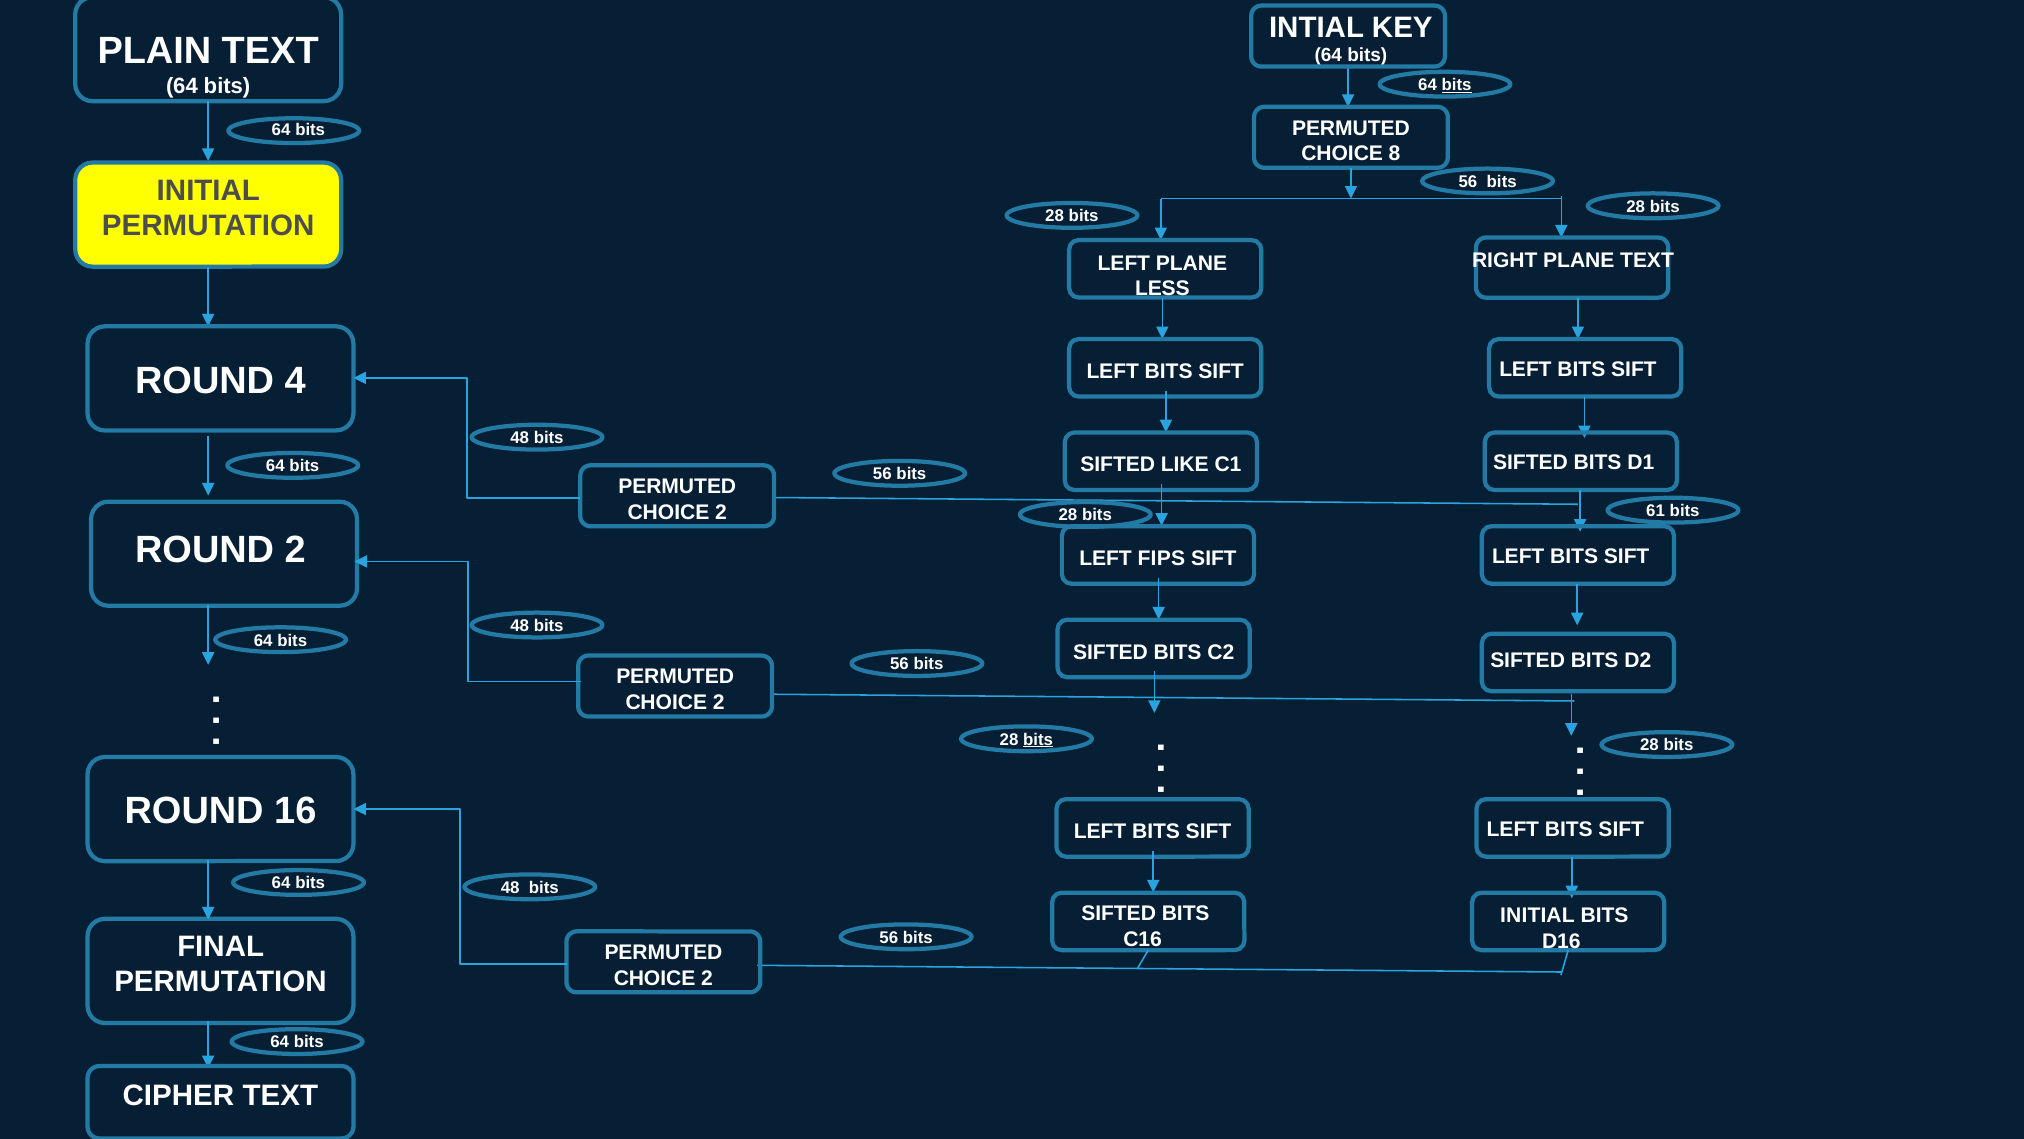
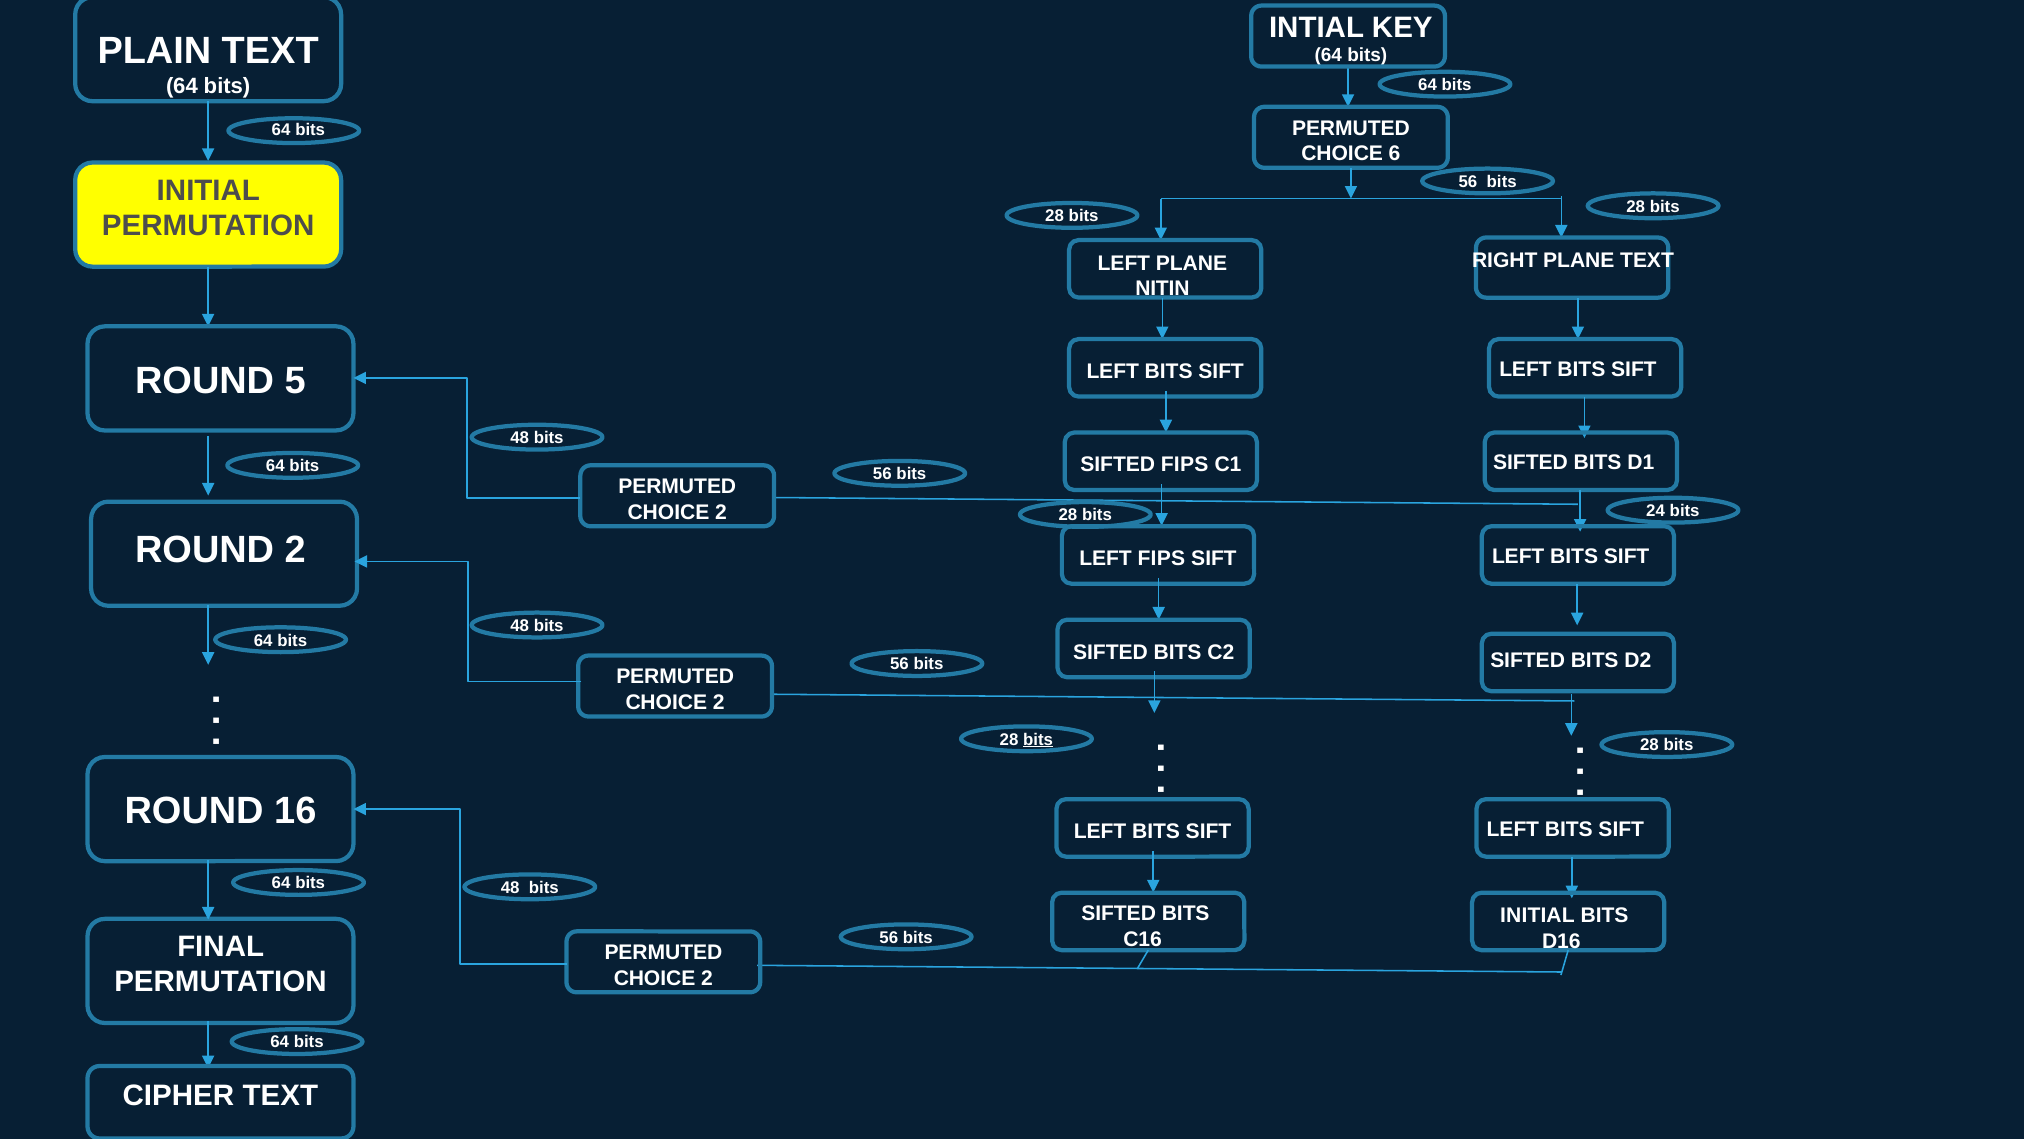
bits underline: present -> none (1457, 85)
8: 8 -> 6 (1395, 154)
LESS: LESS -> NITIN (1162, 289)
4: 4 -> 5 (295, 380)
SIFTED LIKE: LIKE -> FIPS (1185, 465)
61: 61 -> 24 (1656, 511)
